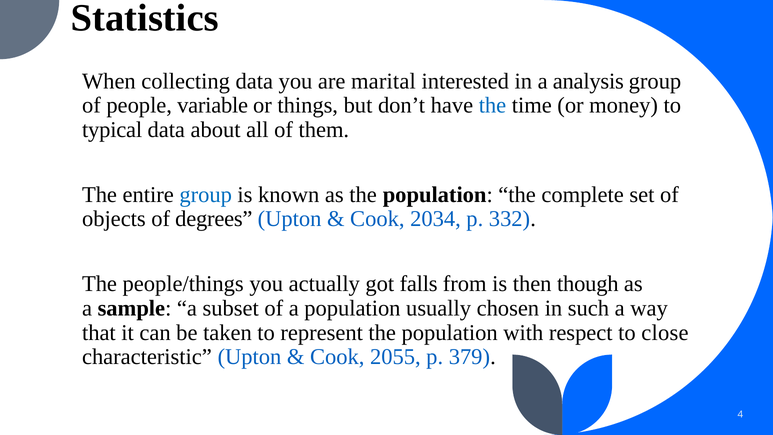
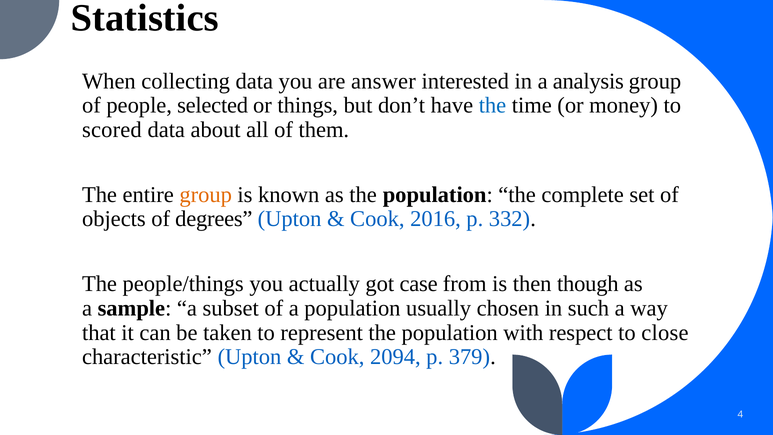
marital: marital -> answer (383, 81)
variable: variable -> selected (213, 105)
typical: typical -> scored (112, 130)
group colour: blue -> orange (206, 195)
2034: 2034 -> 2016 (435, 219)
falls: falls -> case (419, 284)
2055: 2055 -> 2094 (395, 357)
